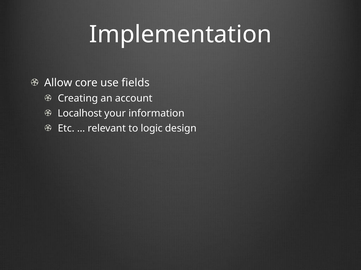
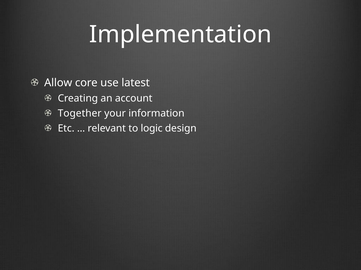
fields: fields -> latest (136, 83)
Localhost: Localhost -> Together (80, 114)
